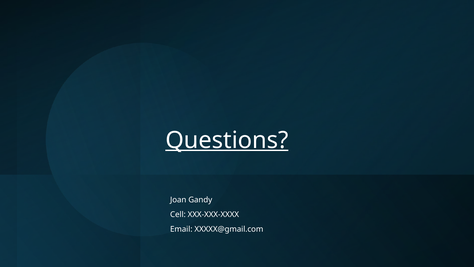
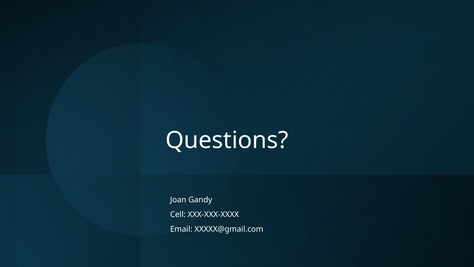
Questions underline: present -> none (227, 140)
